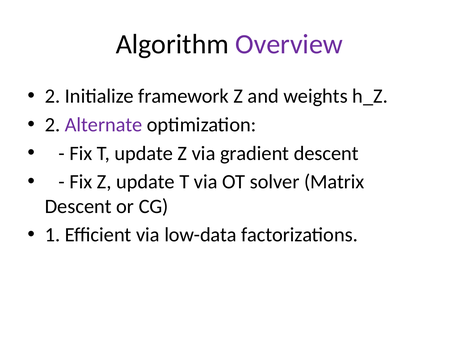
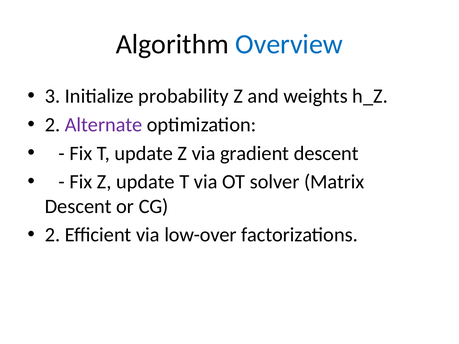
Overview colour: purple -> blue (289, 44)
2: 2 -> 3 (52, 96)
framework: framework -> probability (183, 96)
1: 1 -> 2 (52, 235)
low-data: low-data -> low-over (201, 235)
